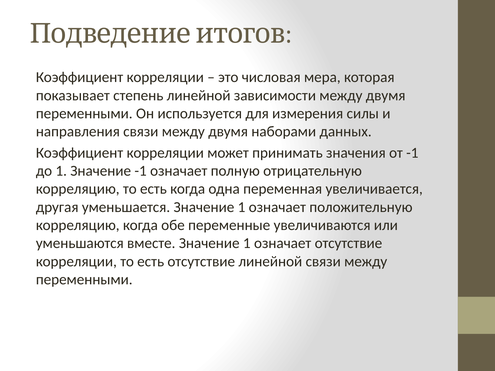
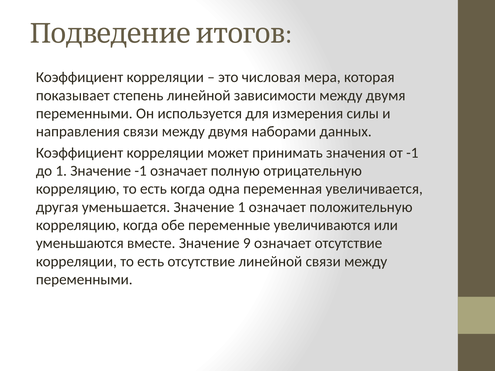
вместе Значение 1: 1 -> 9 (247, 244)
